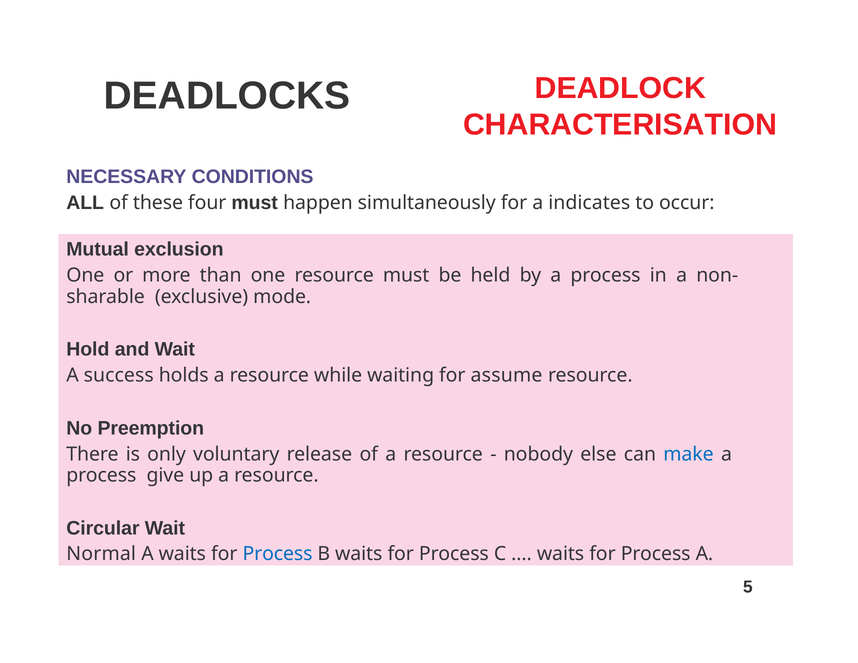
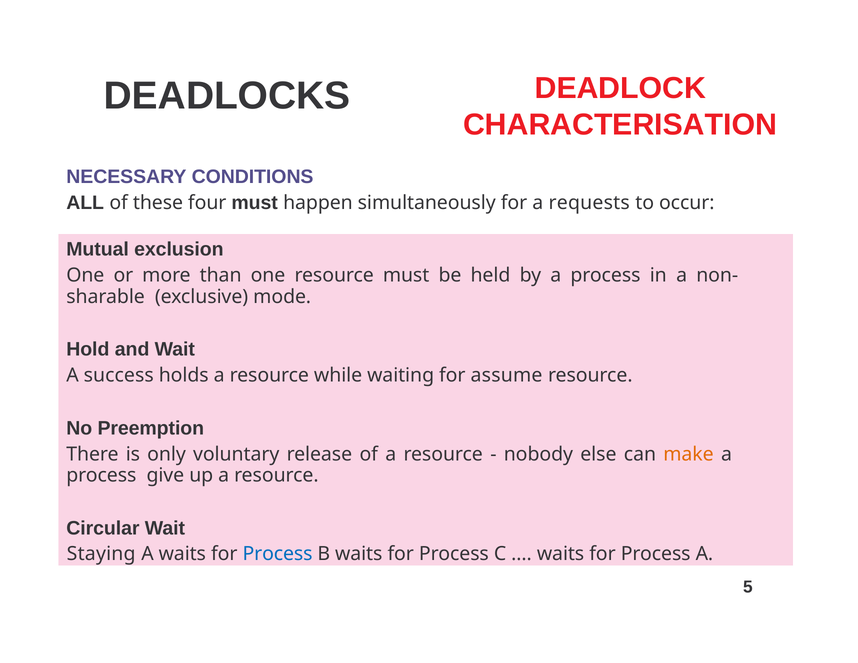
indicates: indicates -> requests (589, 203)
make colour: blue -> orange (689, 454)
Normal: Normal -> Staying (101, 554)
